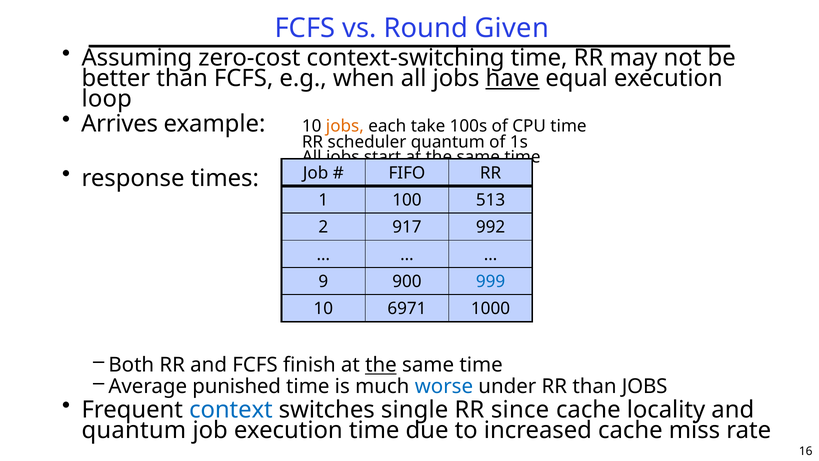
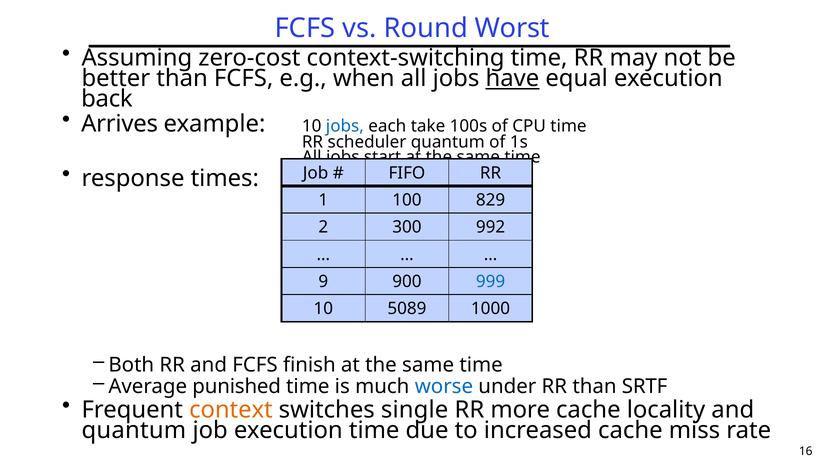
Given: Given -> Worst (512, 28)
loop: loop -> back (107, 99)
jobs colour: orange -> blue (345, 126)
513: 513 -> 829 (491, 200)
917: 917 -> 300 (407, 227)
6971: 6971 -> 5089 (407, 309)
the underline: present -> none (381, 365)
than JOBS: JOBS -> SRTF (645, 386)
context colour: blue -> orange (231, 409)
since: since -> more (520, 409)
